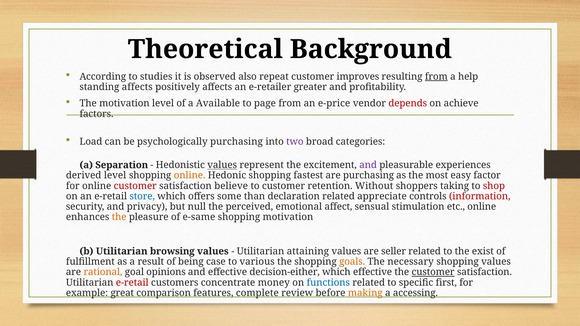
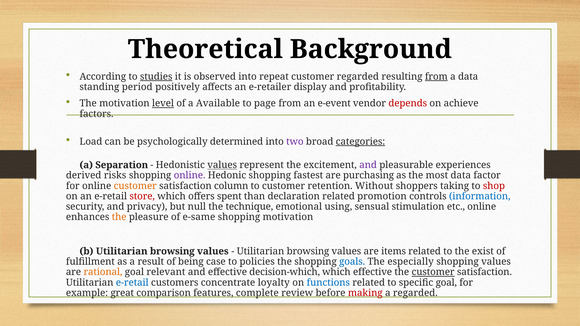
studies underline: none -> present (156, 77)
observed also: also -> into (248, 77)
customer improves: improves -> regarded (358, 77)
a help: help -> data (468, 77)
standing affects: affects -> period (137, 87)
greater: greater -> display (310, 87)
level underline: none -> present (163, 103)
e-price: e-price -> e-event (334, 103)
psychologically purchasing: purchasing -> determined (237, 142)
categories underline: none -> present (360, 142)
derived level: level -> risks (115, 176)
online colour: orange -> purple (190, 176)
most easy: easy -> data (461, 176)
customer colour: red -> orange (135, 186)
believe: believe -> column (231, 186)
store colour: blue -> red (142, 196)
some: some -> spent (229, 196)
appreciate: appreciate -> promotion (382, 196)
information colour: red -> blue (480, 196)
perceived: perceived -> technique (249, 207)
affect: affect -> using (338, 207)
attaining: attaining -> browsing (308, 251)
seller: seller -> items (394, 251)
various: various -> policies (257, 262)
goals colour: orange -> blue (352, 262)
necessary: necessary -> especially (411, 262)
opinions: opinions -> relevant (166, 272)
decision-either: decision-either -> decision-which (285, 272)
e-retail colour: red -> blue (132, 283)
money: money -> loyalty (274, 283)
specific first: first -> goal (446, 283)
making colour: orange -> red (365, 293)
a accessing: accessing -> regarded (415, 293)
